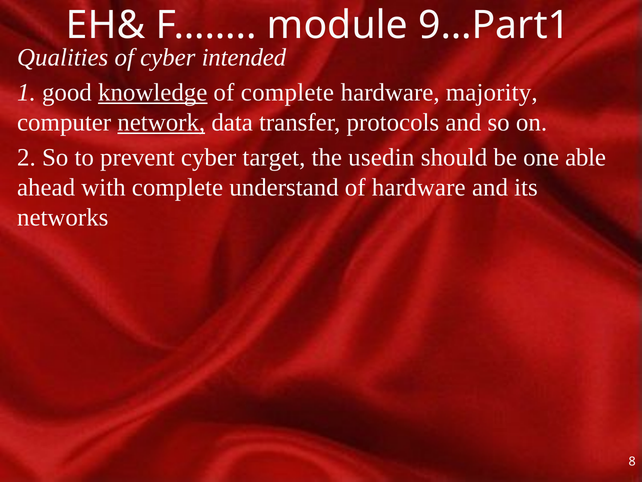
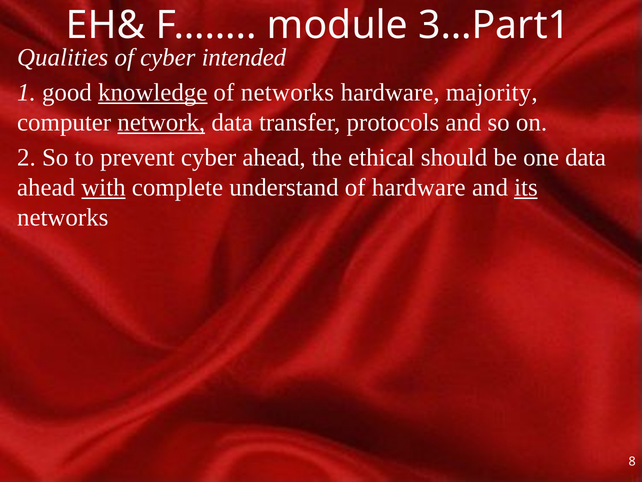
9…Part1: 9…Part1 -> 3…Part1 (494, 25)
of complete: complete -> networks (287, 92)
cyber target: target -> ahead (274, 157)
usedin: usedin -> ethical (381, 157)
one able: able -> data (586, 157)
with underline: none -> present (104, 187)
its underline: none -> present (526, 187)
